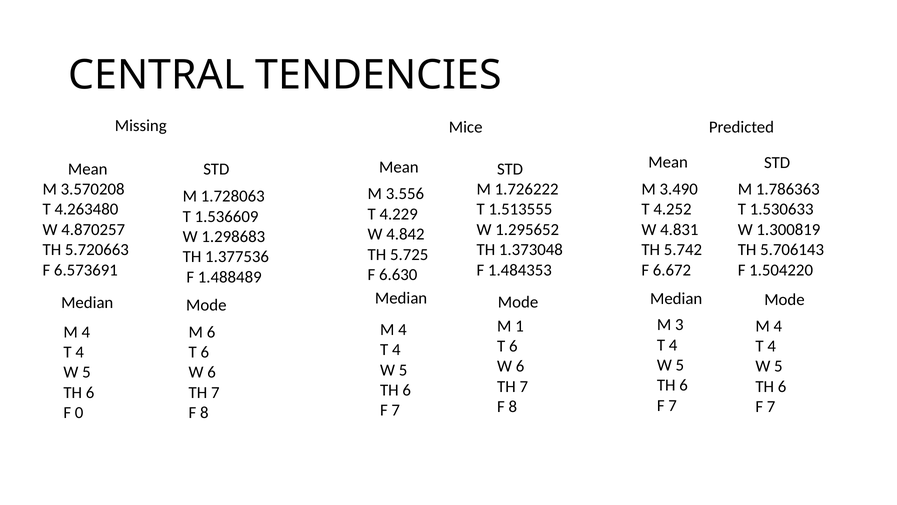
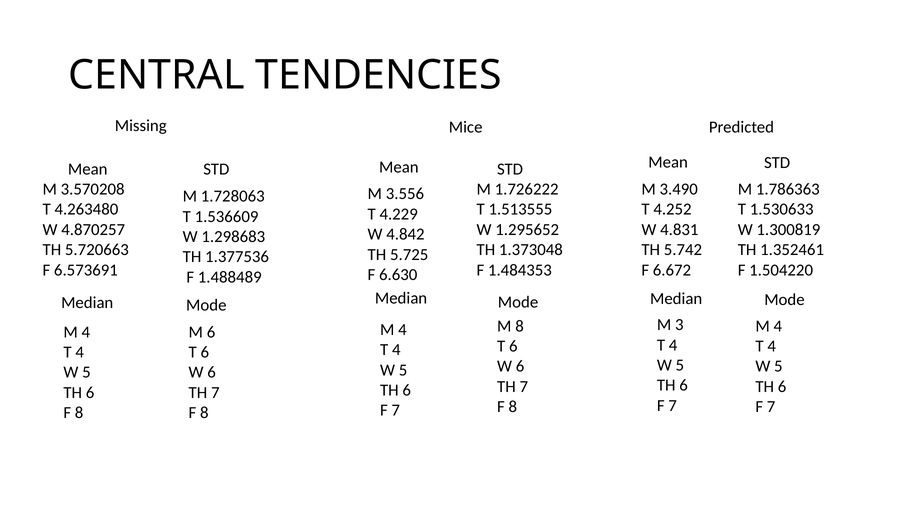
5.706143: 5.706143 -> 1.352461 (792, 250)
M 1: 1 -> 8 (520, 326)
0: 0 -> 8 (79, 412)
